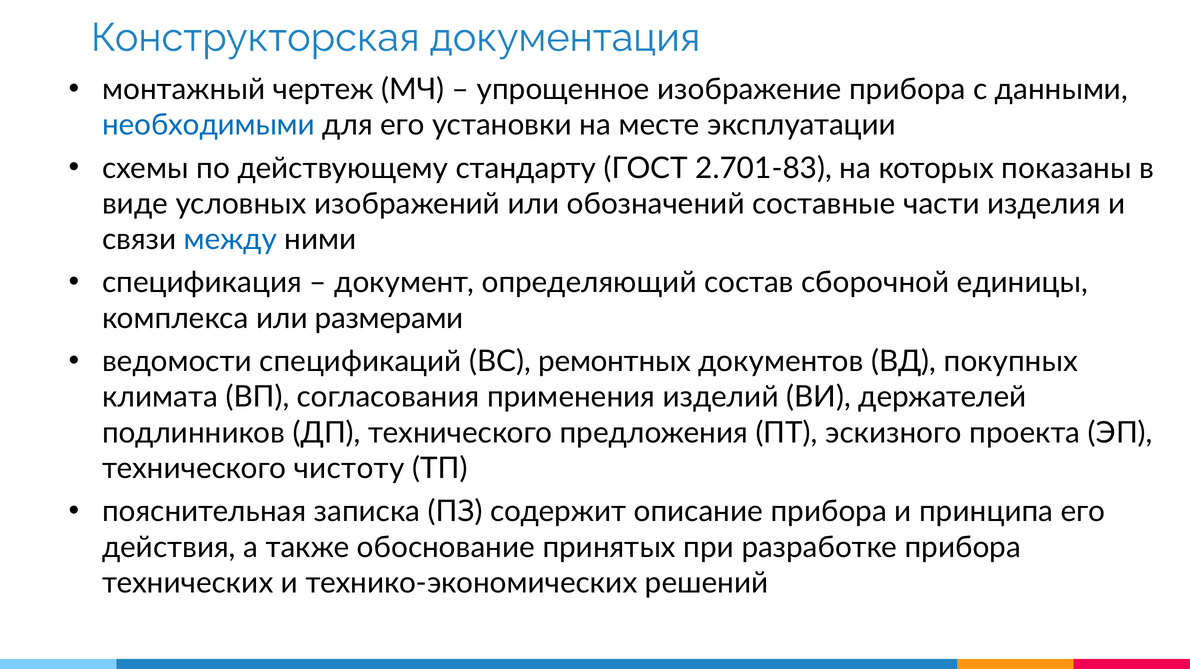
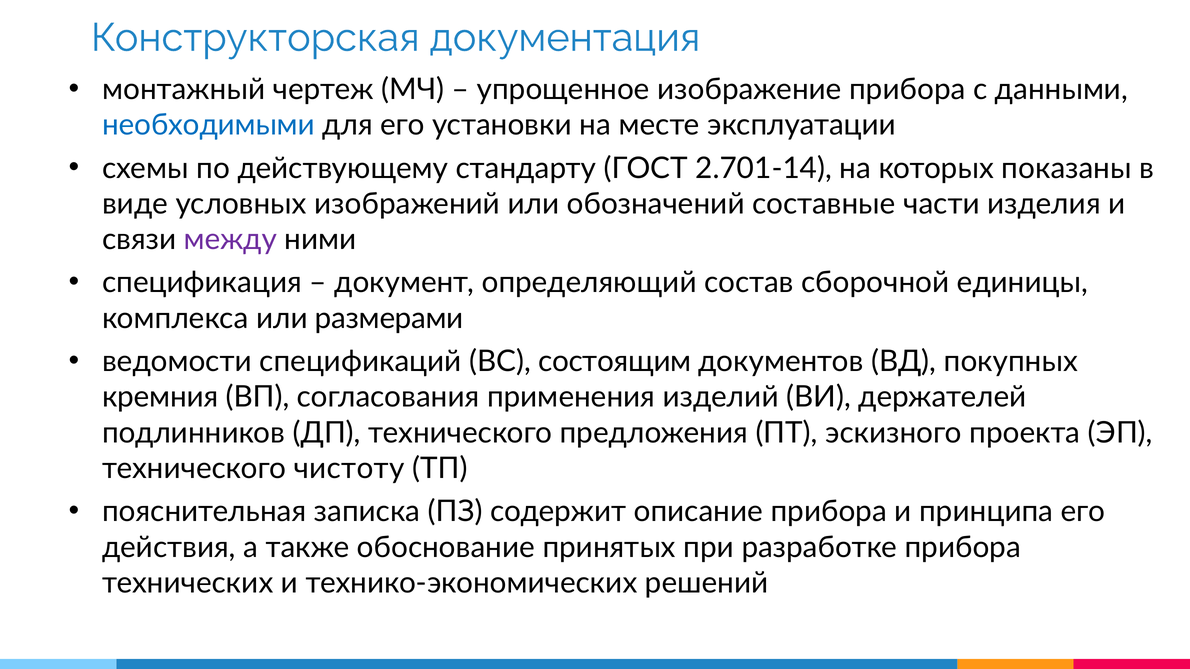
2.701-83: 2.701-83 -> 2.701-14 (764, 168)
между colour: blue -> purple (230, 240)
ремонтных: ремонтных -> состоящим (615, 362)
климата: климата -> кремния (160, 397)
